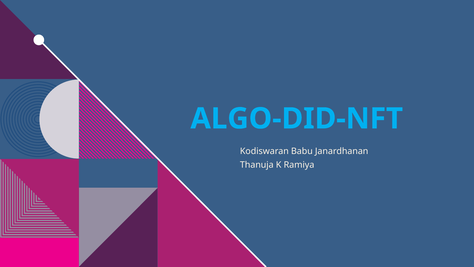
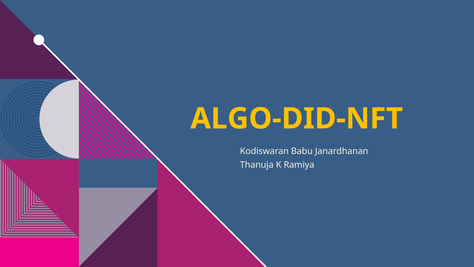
ALGO-DID-NFT colour: light blue -> yellow (297, 118)
